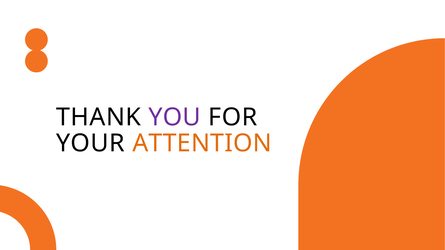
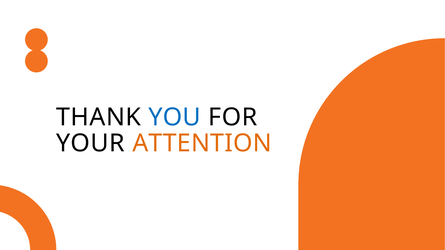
YOU colour: purple -> blue (175, 117)
